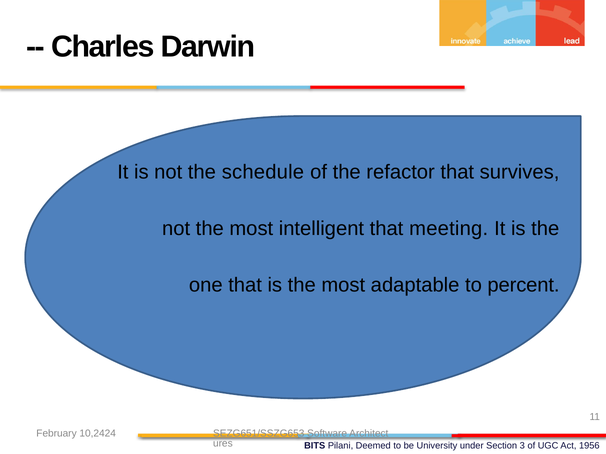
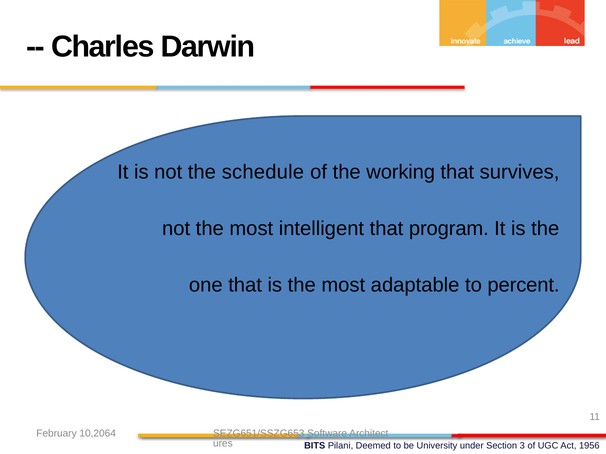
refactor: refactor -> working (401, 172)
meeting: meeting -> program (449, 229)
10,2424: 10,2424 -> 10,2064 (98, 434)
